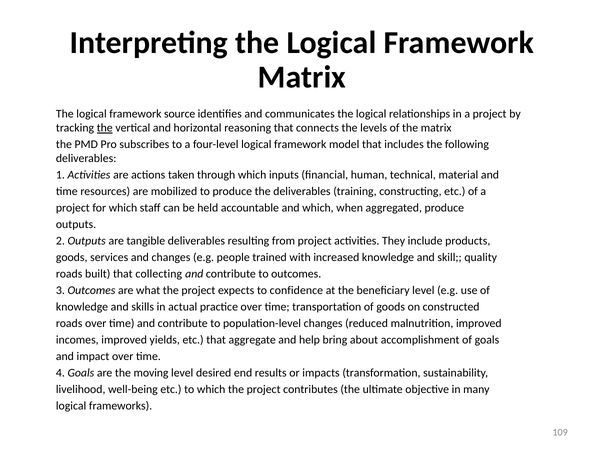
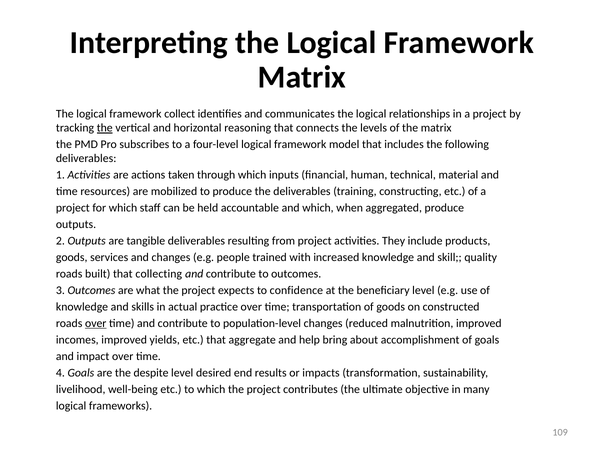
source: source -> collect (180, 114)
over underline: none -> present (96, 323)
moving: moving -> despite (151, 373)
